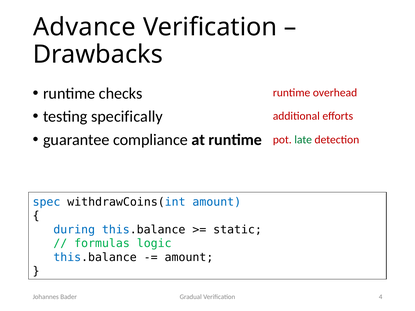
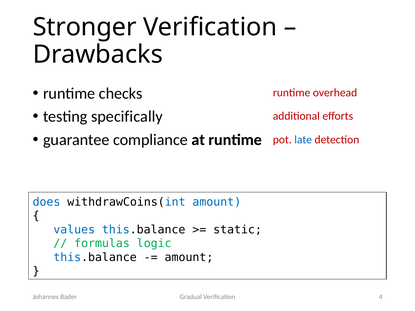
Advance: Advance -> Stronger (85, 27)
late colour: green -> blue (303, 140)
spec: spec -> does (46, 202)
during: during -> values (74, 230)
